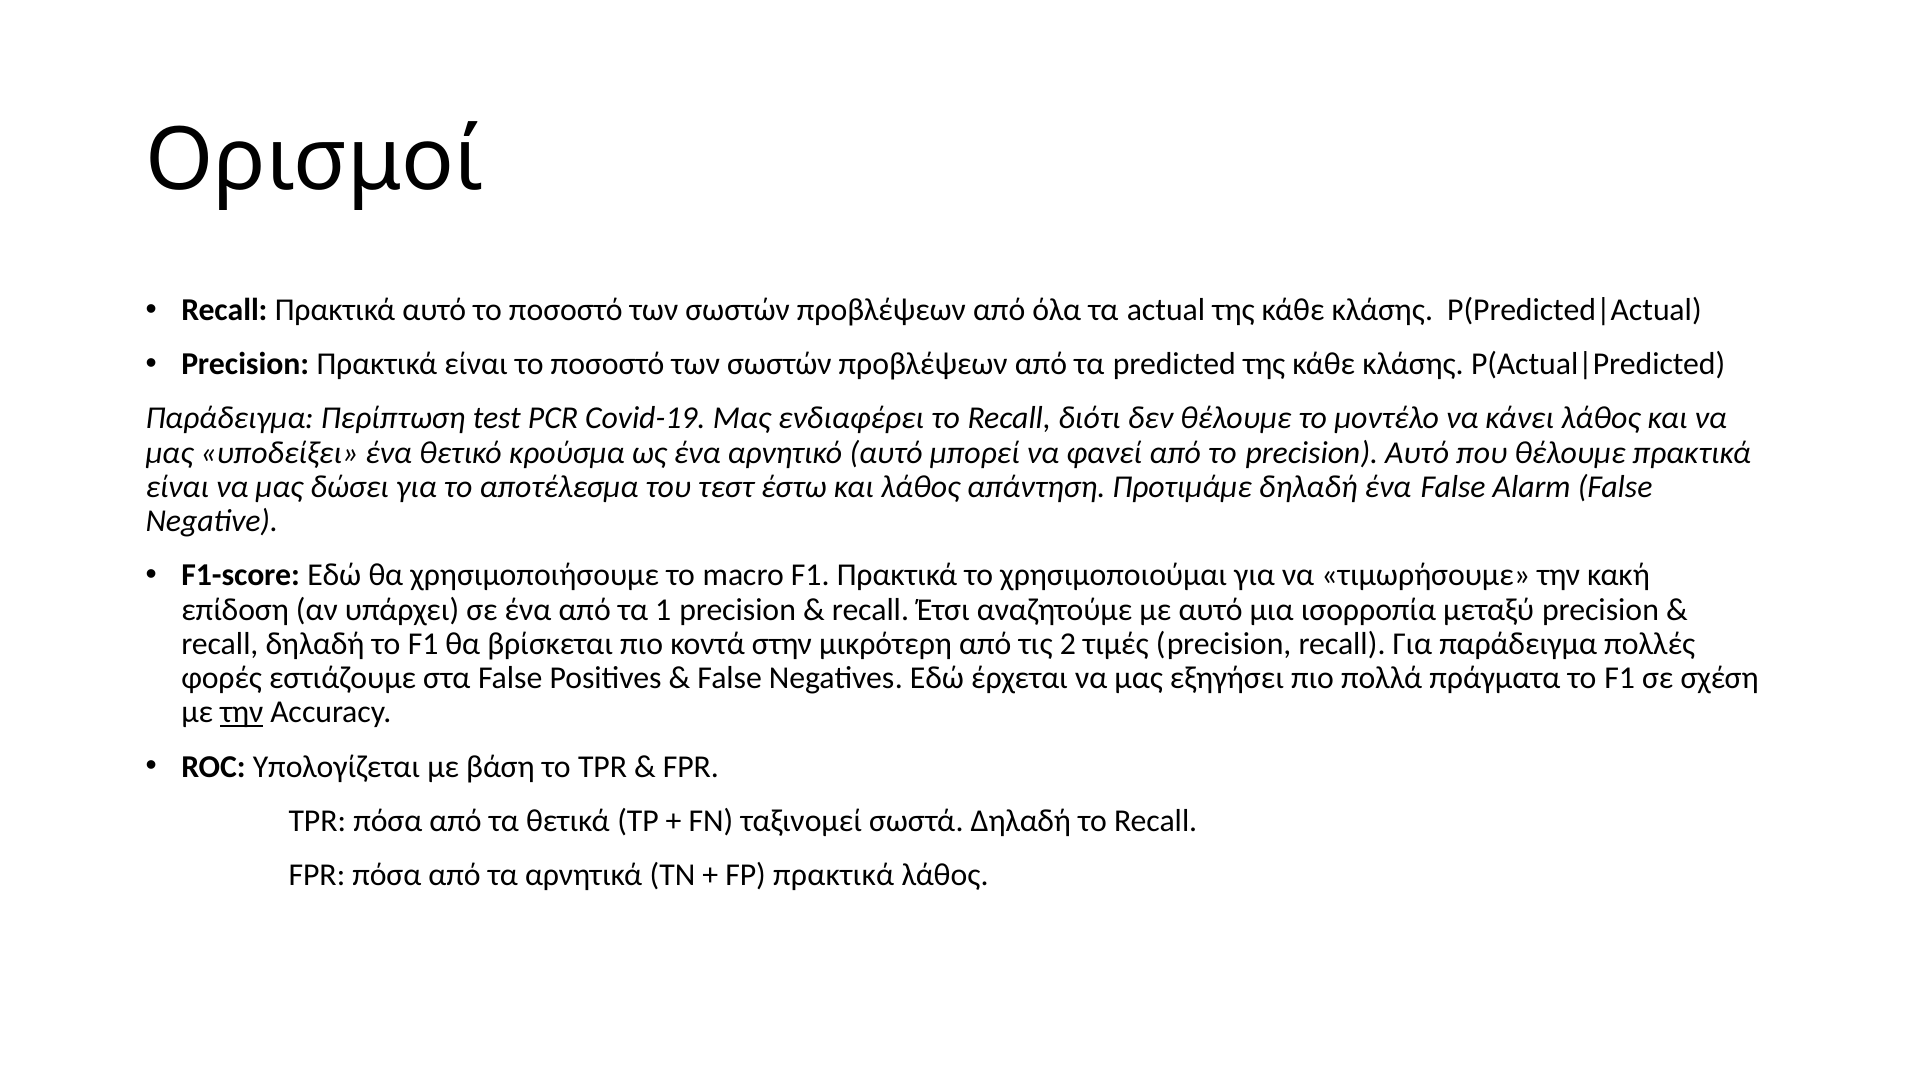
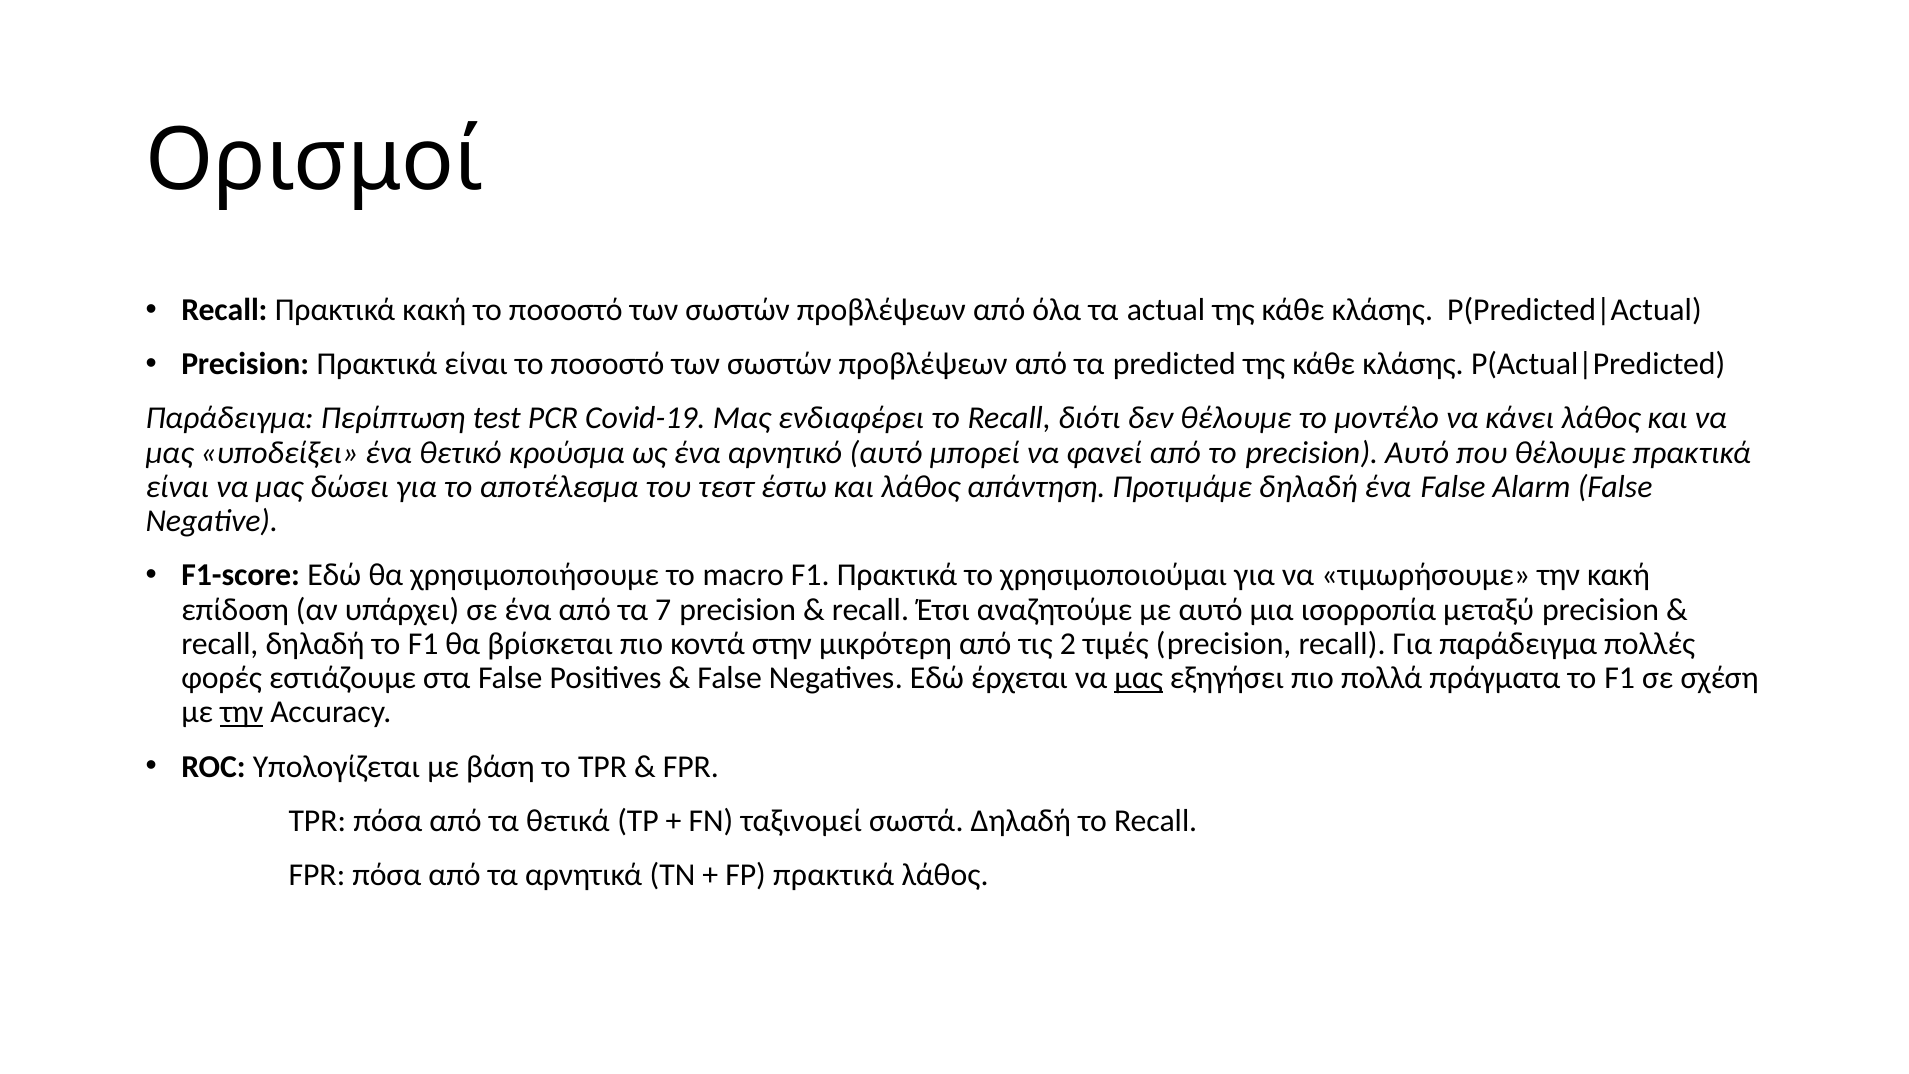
Πρακτικά αυτό: αυτό -> κακή (434, 310)
1: 1 -> 7 (663, 610)
μας underline: none -> present (1139, 678)
